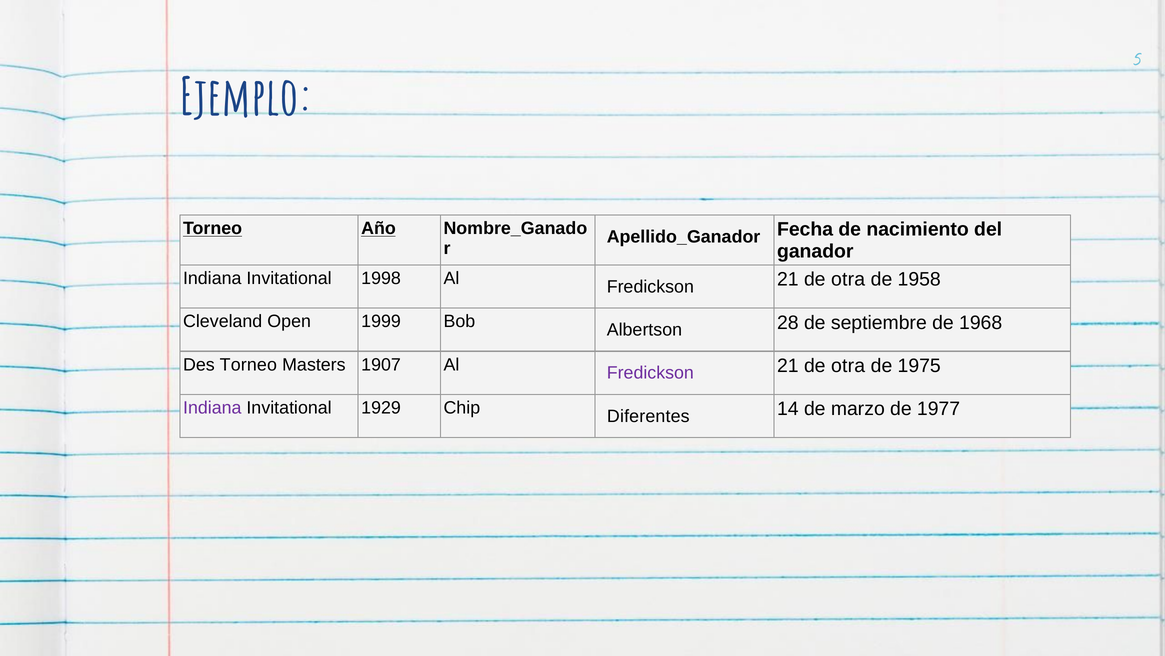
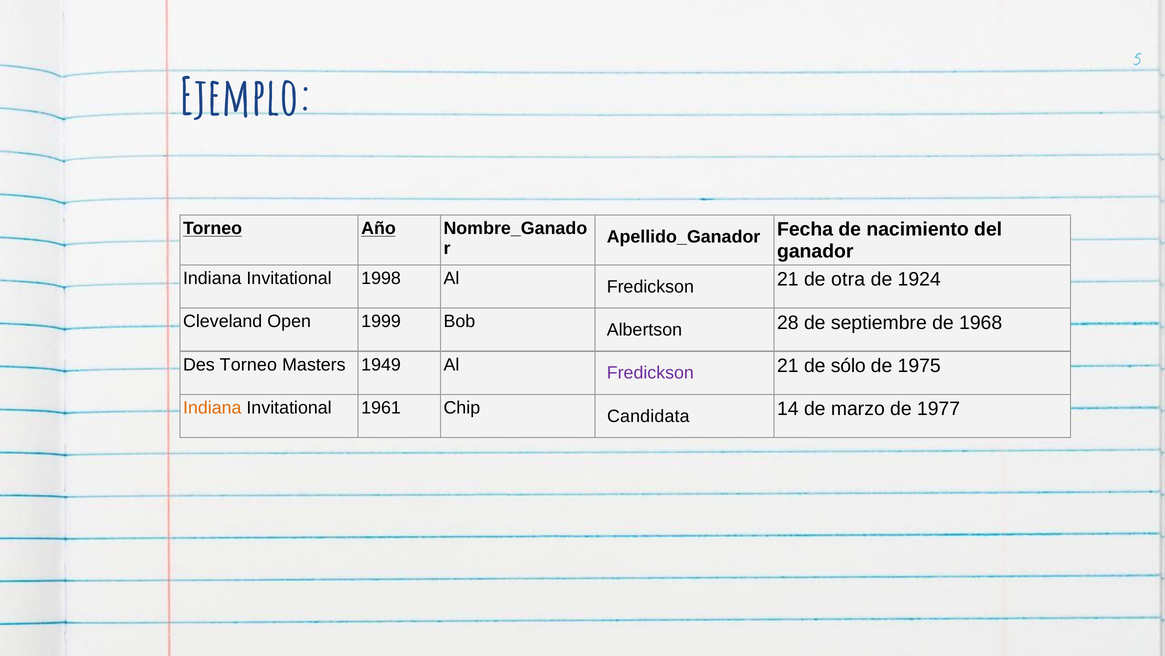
1958: 1958 -> 1924 (919, 279)
1907: 1907 -> 1949 (381, 364)
otra: otra -> sólo (848, 365)
Indiana colour: purple -> orange (212, 407)
1929: 1929 -> 1961 (381, 407)
Diferentes: Diferentes -> Candidata (648, 416)
